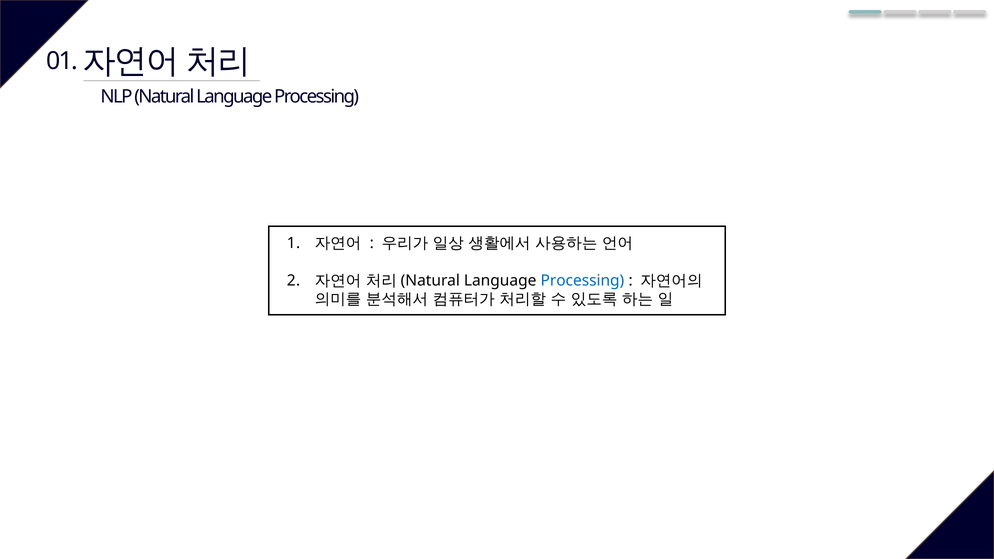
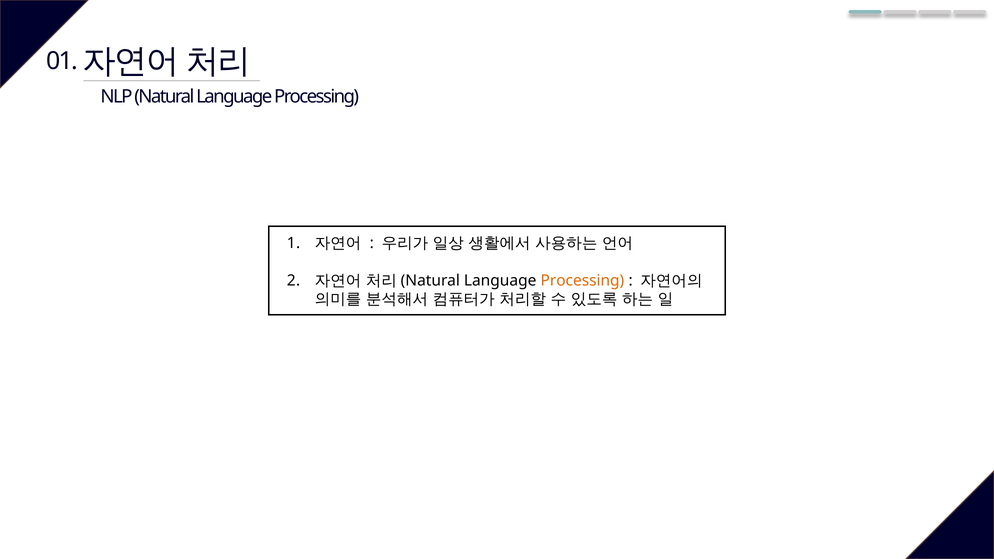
Processing colour: blue -> orange (582, 281)
